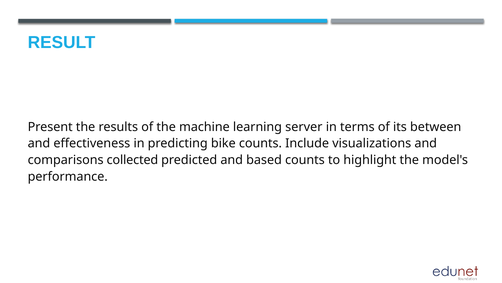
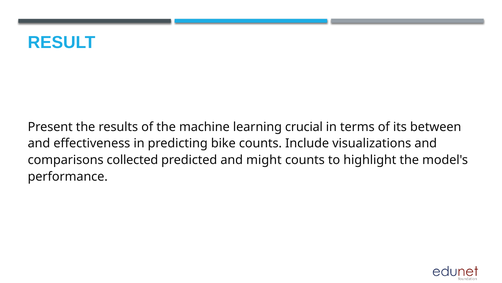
server: server -> crucial (304, 127)
based: based -> might (264, 160)
